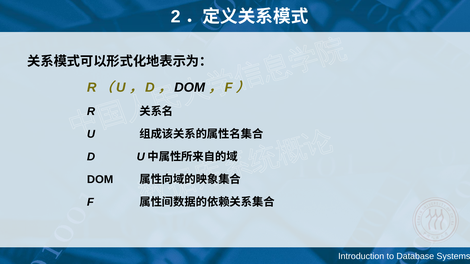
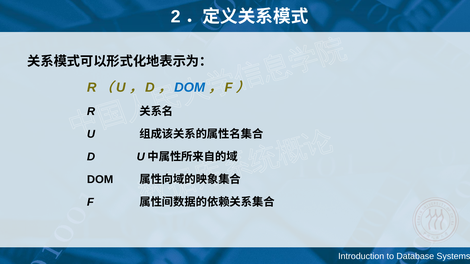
DOM colour: black -> blue (190, 88)
